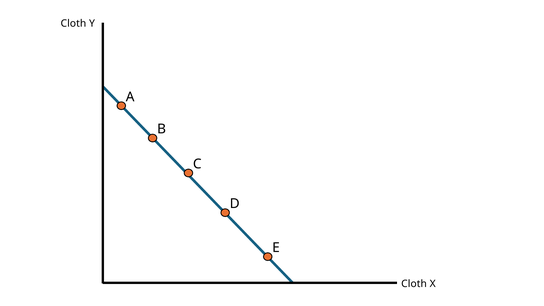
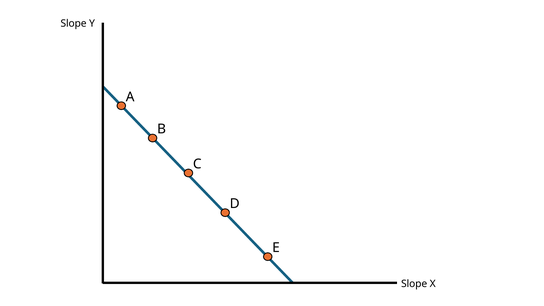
Cloth: Cloth -> Slope (74, 23)
Cloth: Cloth -> Slope (414, 284)
